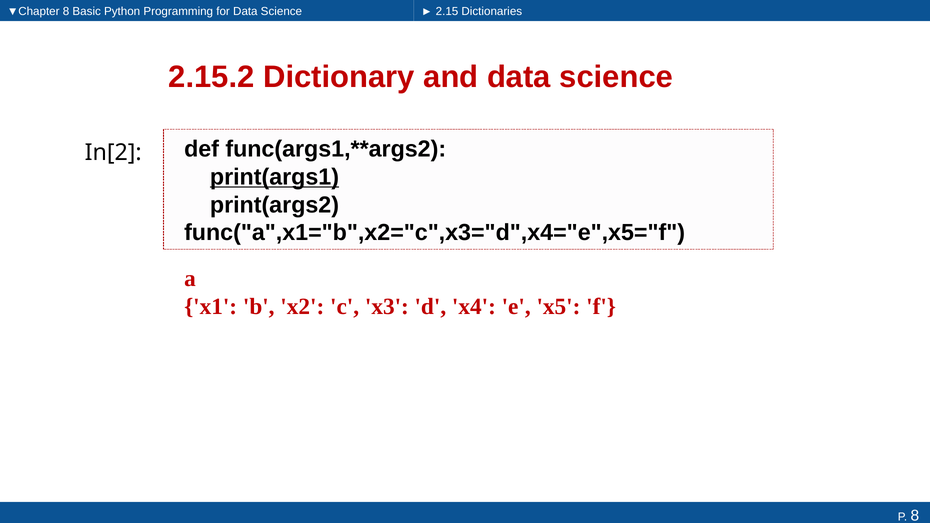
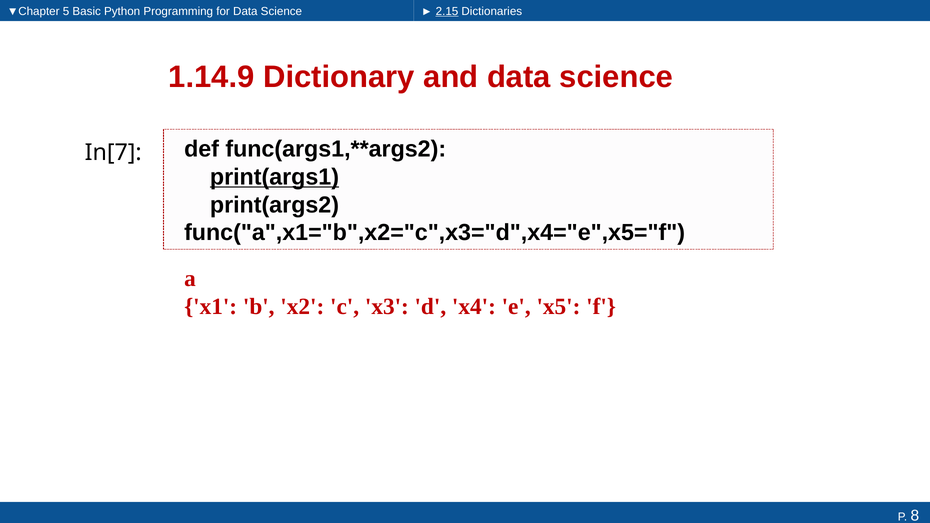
▼Chapter 8: 8 -> 5 (66, 11)
2.15 underline: none -> present (447, 11)
2.15.2: 2.15.2 -> 1.14.9 (211, 77)
In[2: In[2 -> In[7 (113, 153)
